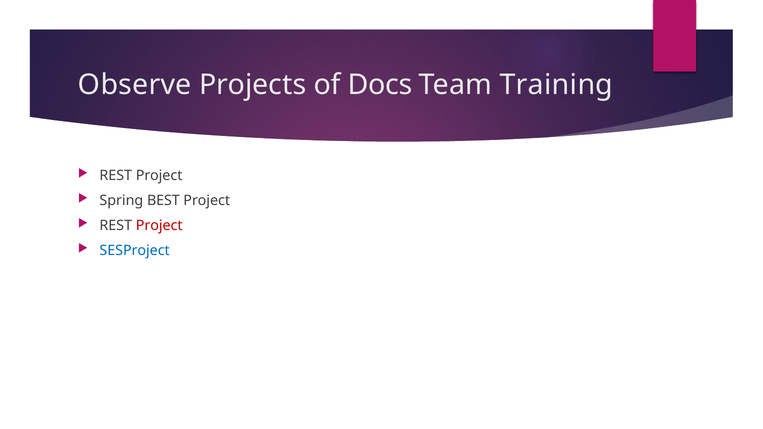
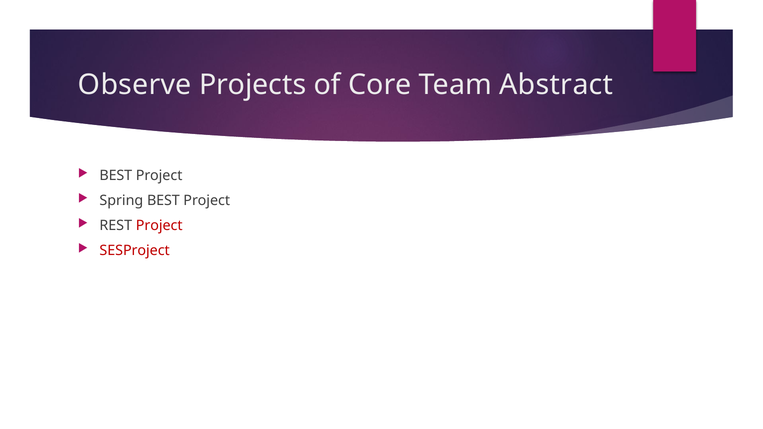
Docs: Docs -> Core (380, 85)
Training: Training -> Abstract (556, 85)
REST: REST -> BEST (116, 175)
SESProject colour: blue -> red (135, 251)
